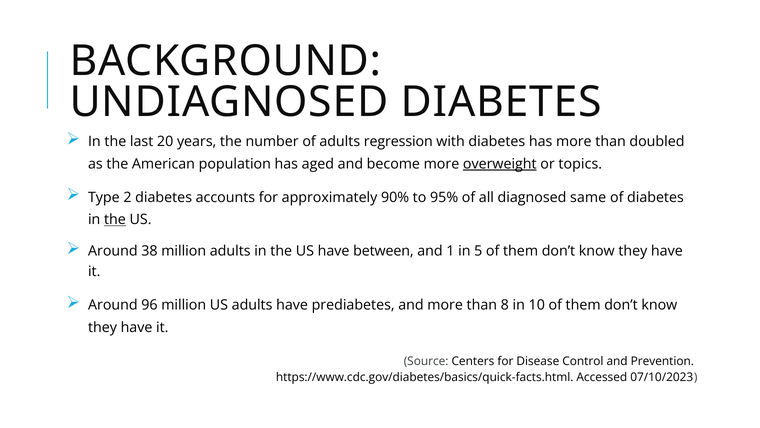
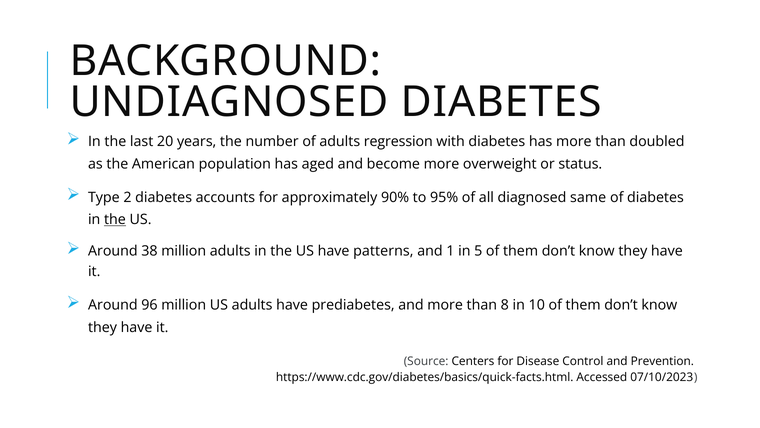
overweight underline: present -> none (500, 164)
topics: topics -> status (580, 164)
between: between -> patterns (383, 251)
